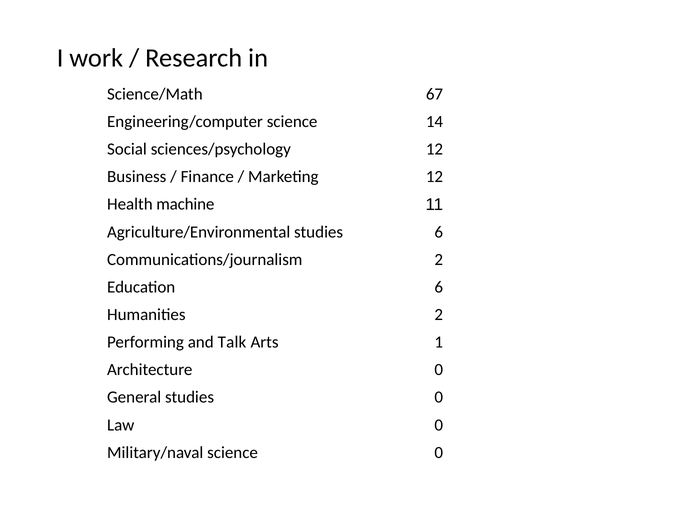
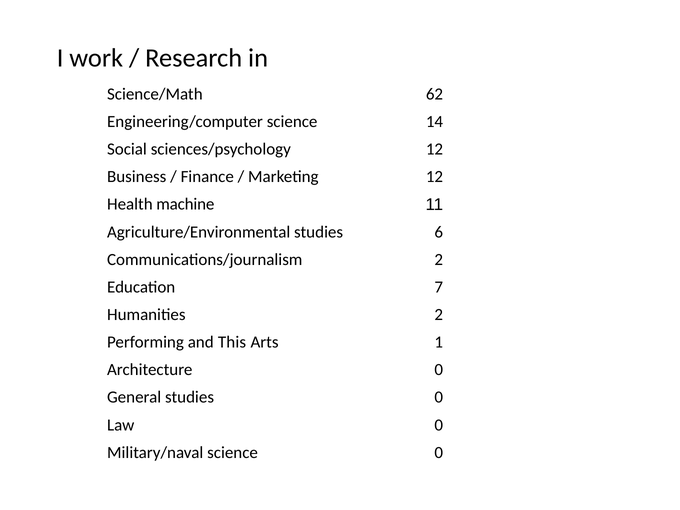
67: 67 -> 62 (434, 94)
Education 6: 6 -> 7 (439, 287)
Talk: Talk -> This (232, 342)
